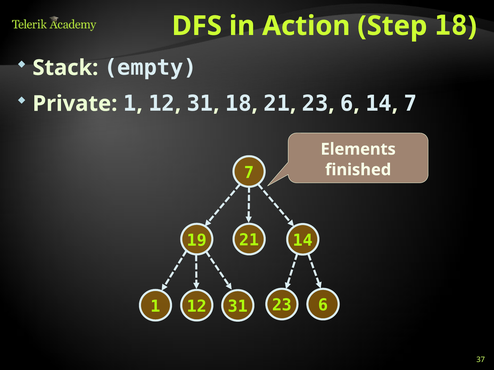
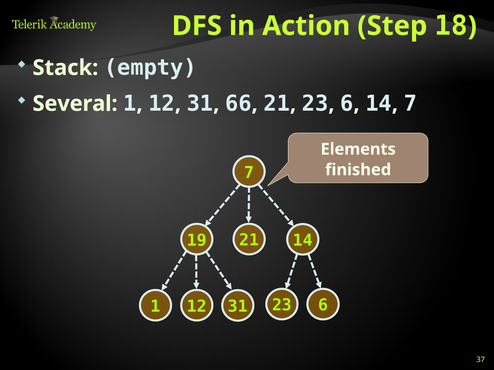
Private: Private -> Several (75, 104)
18: 18 -> 66 (238, 104)
